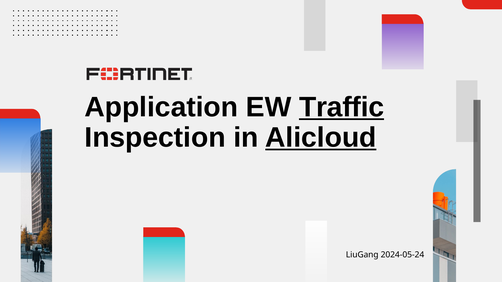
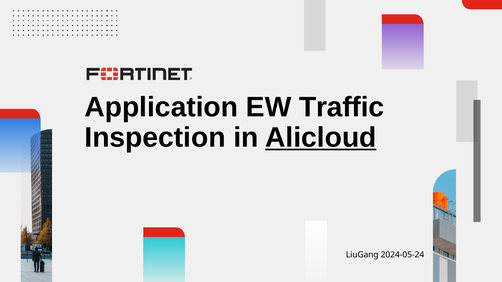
Traffic underline: present -> none (342, 107)
